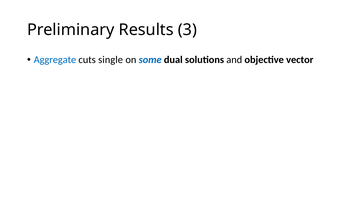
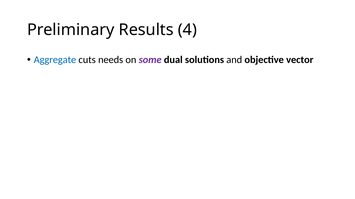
3: 3 -> 4 (187, 30)
single: single -> needs (111, 60)
some colour: blue -> purple (150, 60)
